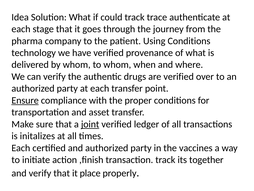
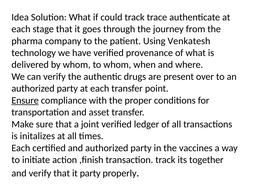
Using Conditions: Conditions -> Venkatesh (189, 41)
are verified: verified -> present (179, 76)
joint underline: present -> none (90, 124)
it place: place -> party (90, 173)
